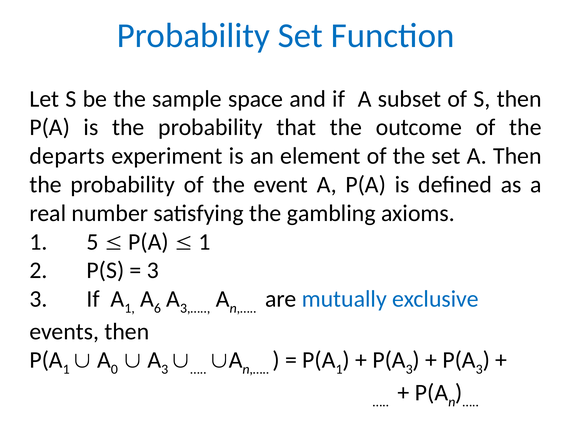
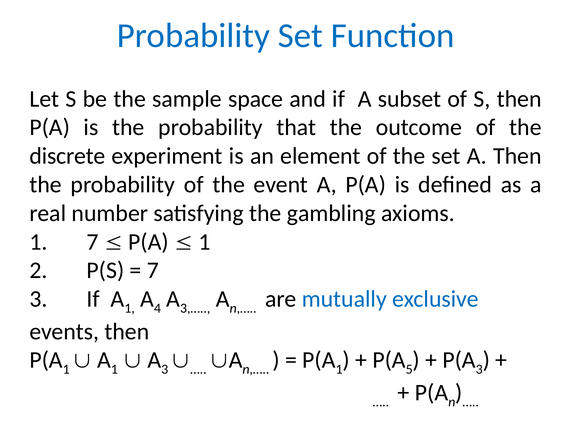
departs: departs -> discrete (67, 156)
1 5: 5 -> 7 (93, 242)
3: 3 -> 7 (153, 270)
6: 6 -> 4 (157, 308)
0: 0 -> 1 (114, 369)
3: 3 -> 5 (409, 369)
